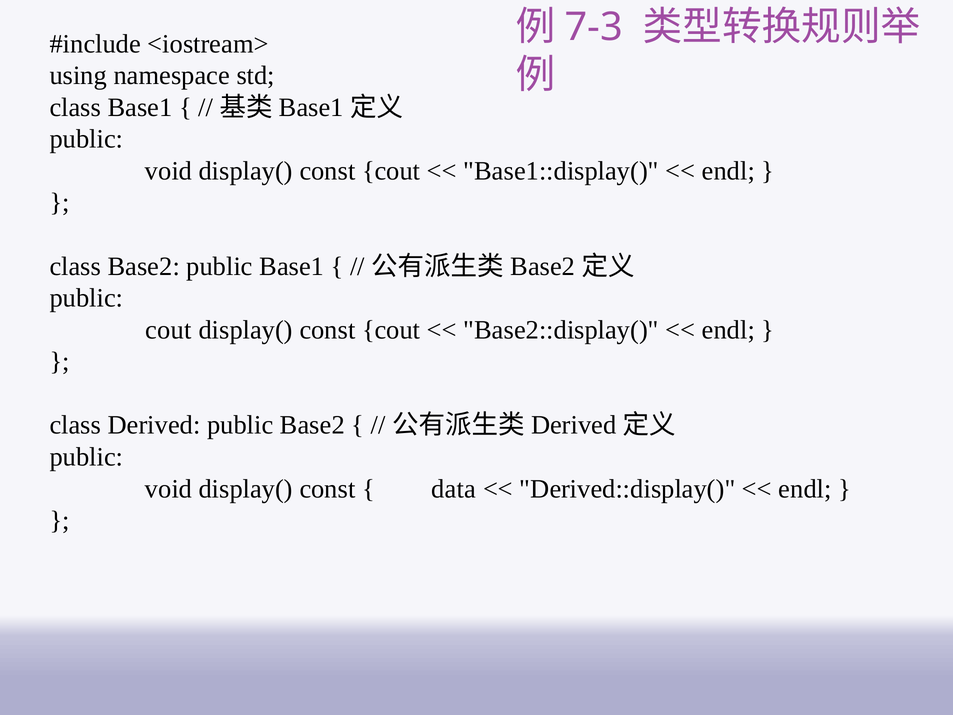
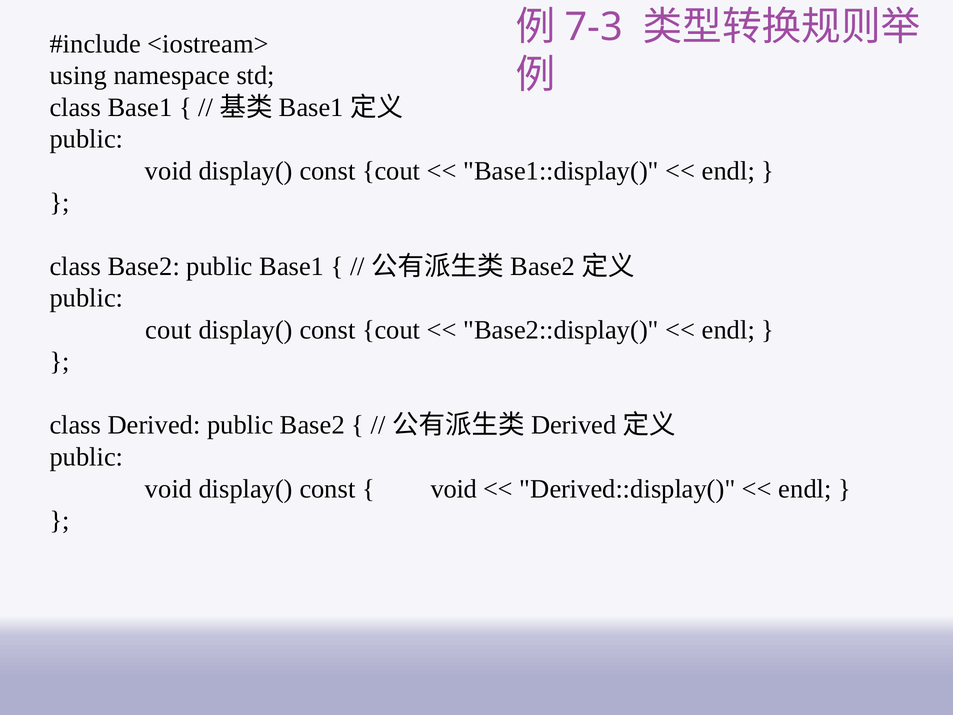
data: data -> void (454, 489)
